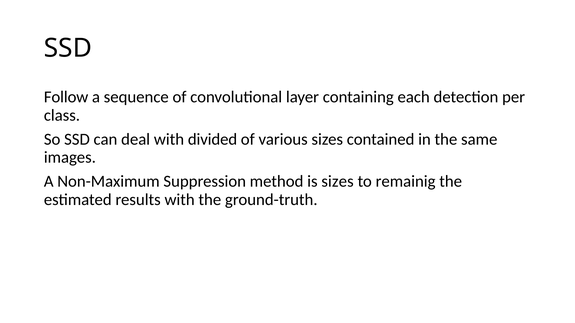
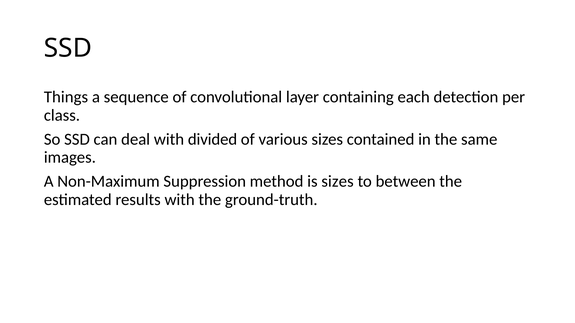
Follow: Follow -> Things (66, 97)
remainig: remainig -> between (406, 182)
